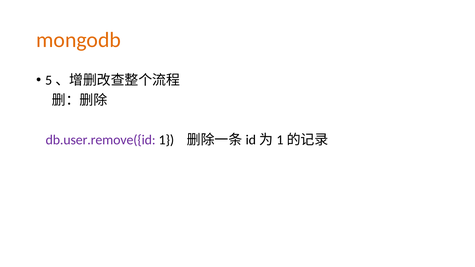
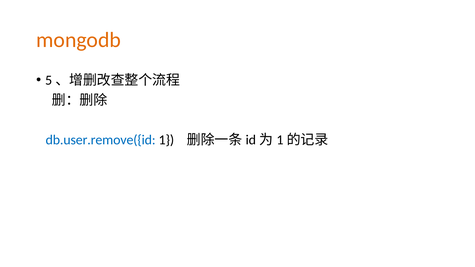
db.user.remove({id colour: purple -> blue (101, 140)
